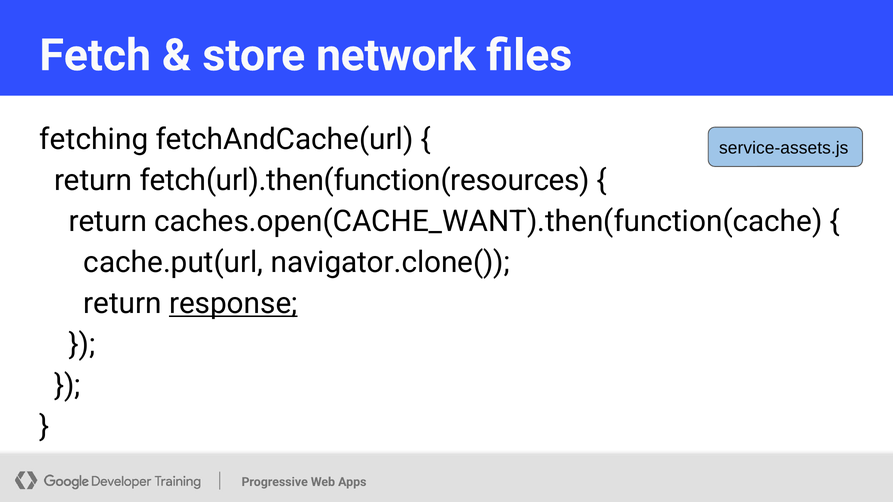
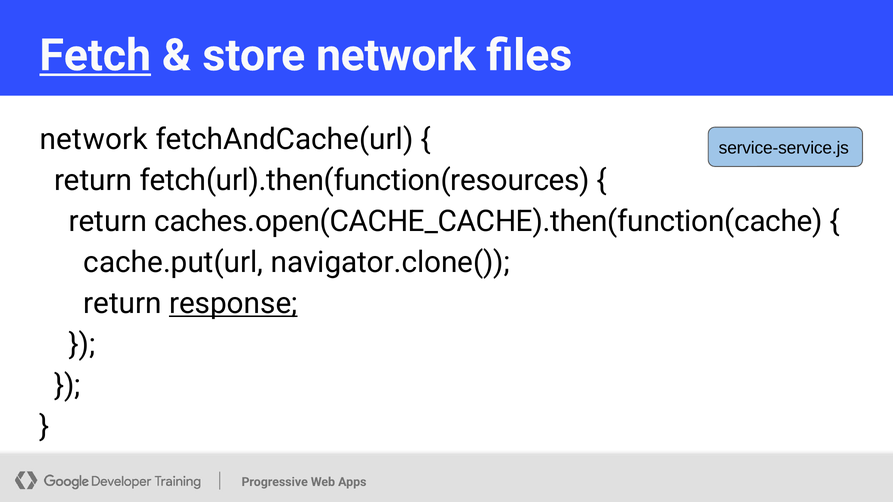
Fetch underline: none -> present (95, 56)
fetching: fetching -> network (94, 139)
service-assets.js: service-assets.js -> service-service.js (784, 148)
caches.open(CACHE_WANT).then(function(cache: caches.open(CACHE_WANT).then(function(cache -> caches.open(CACHE_CACHE).then(function(cache (488, 221)
